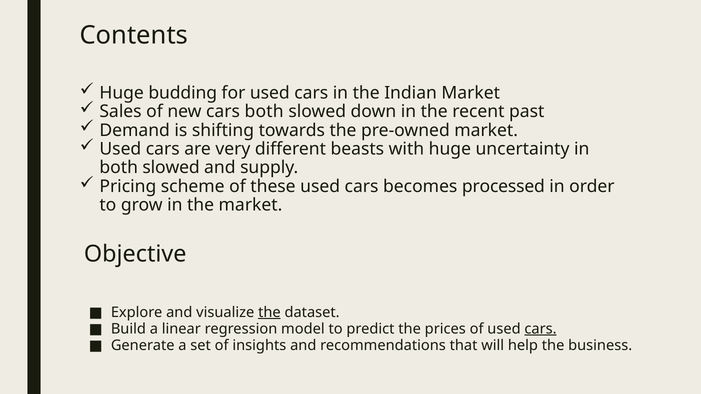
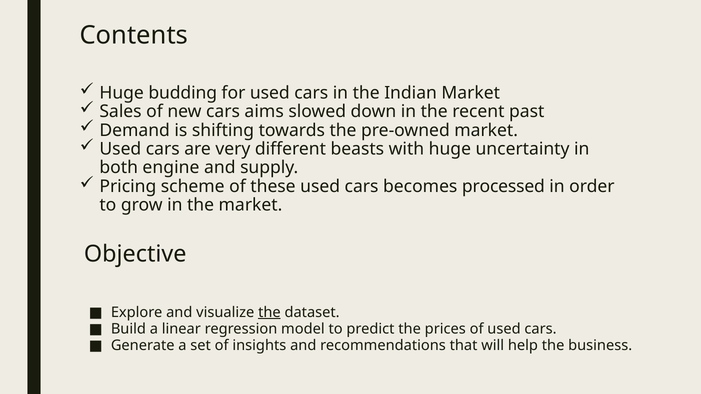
cars both: both -> aims (264, 112)
slowed: slowed -> engine (171, 168)
cars underline: present -> none (541, 329)
